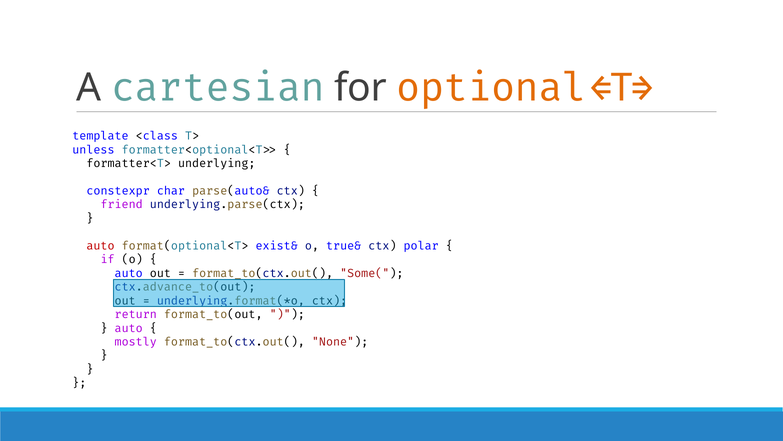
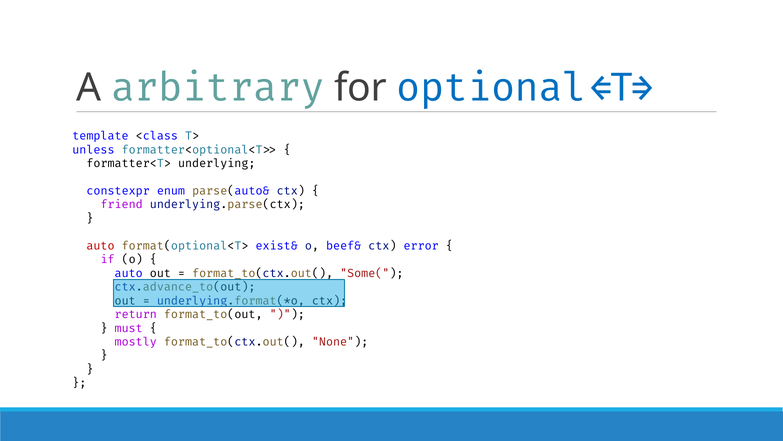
cartesian: cartesian -> arbitrary (218, 88)
optional<T> colour: orange -> blue (527, 88)
char: char -> enum (171, 191)
true&: true& -> beef& (344, 246)
polar: polar -> error (421, 246)
auto: auto -> must (129, 328)
